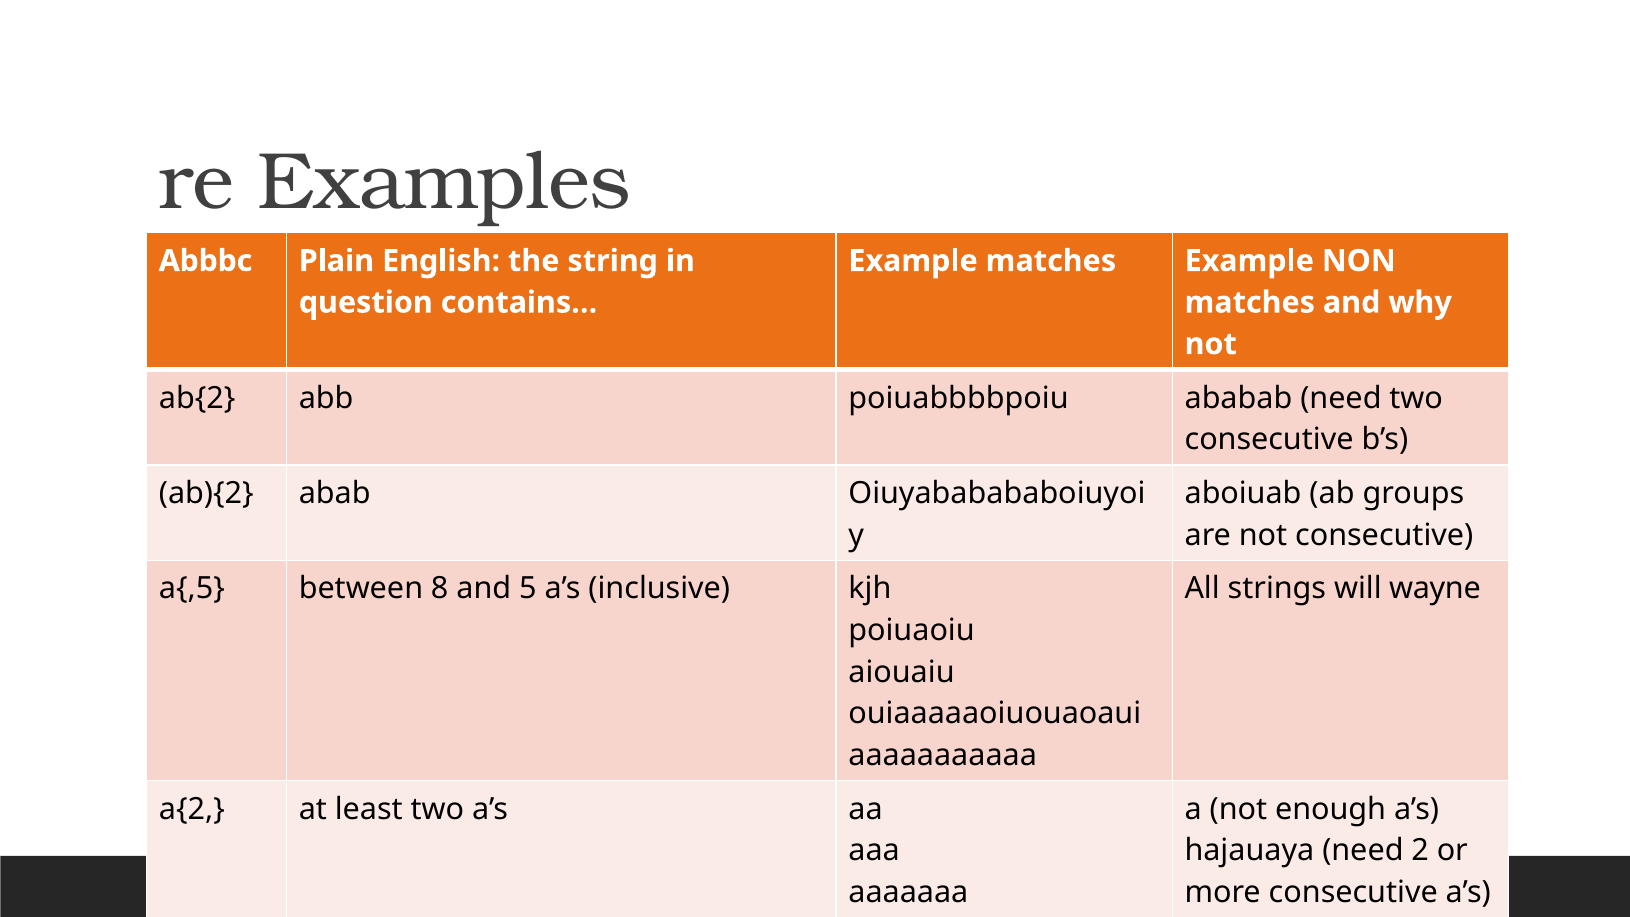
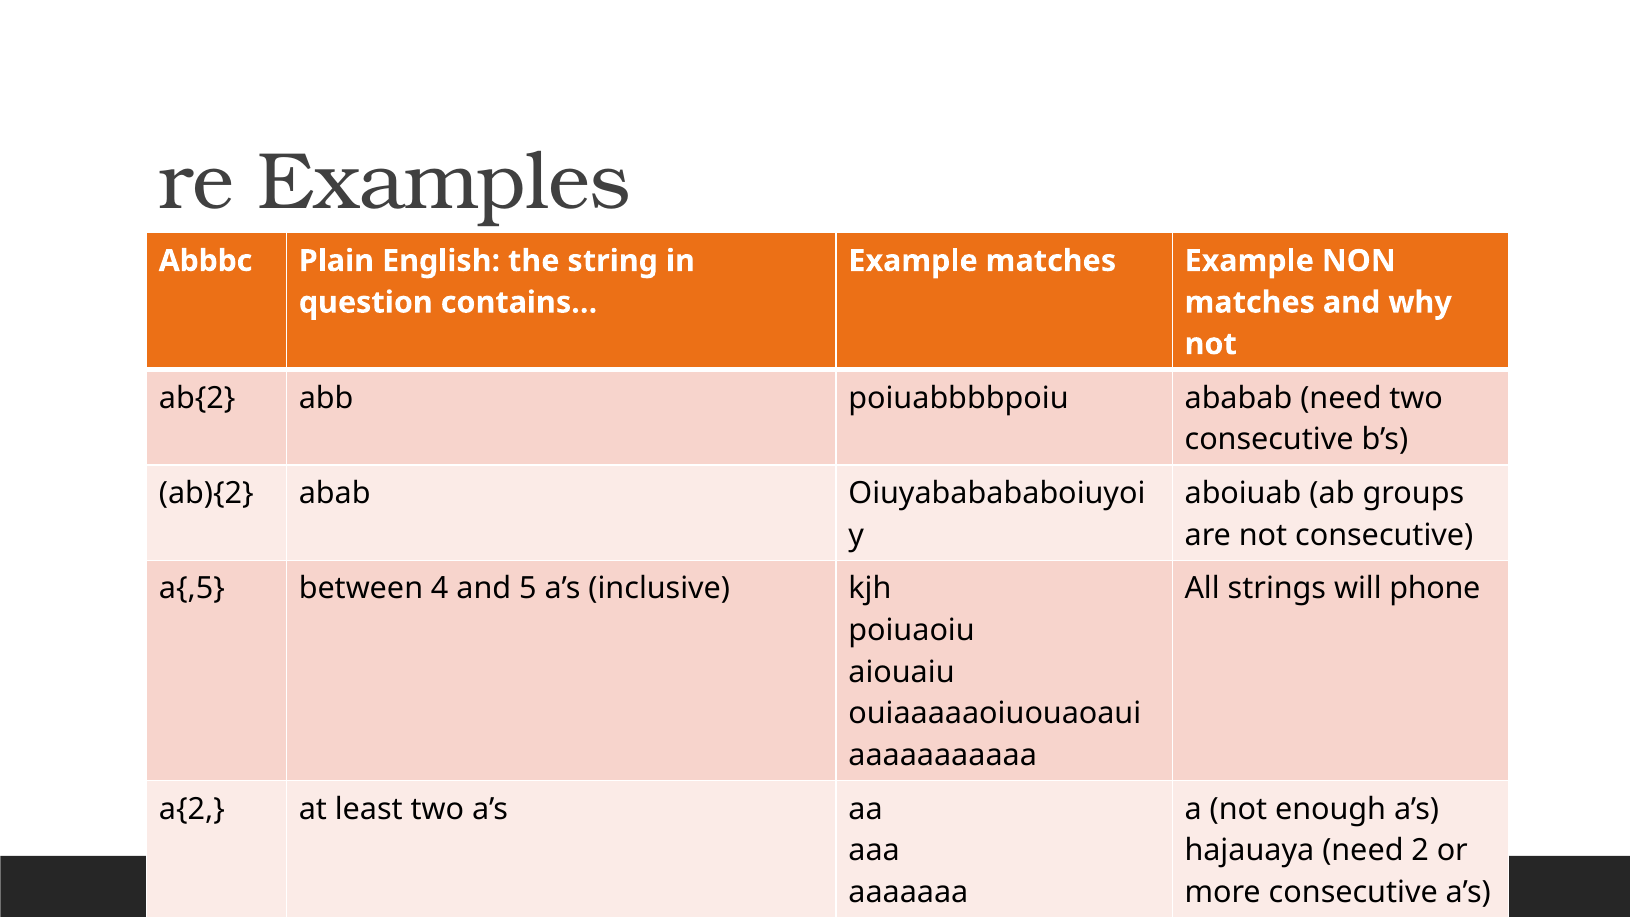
8: 8 -> 4 (440, 589)
wayne: wayne -> phone (1435, 589)
